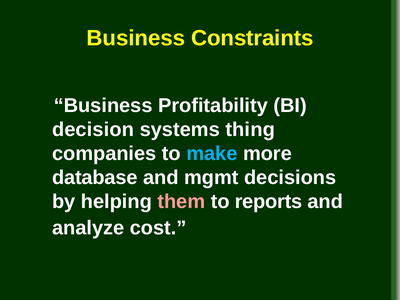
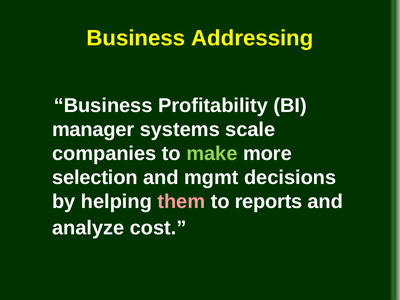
Constraints: Constraints -> Addressing (252, 38)
decision: decision -> manager (93, 130)
thing: thing -> scale (250, 130)
make colour: light blue -> light green (212, 154)
database: database -> selection (95, 178)
